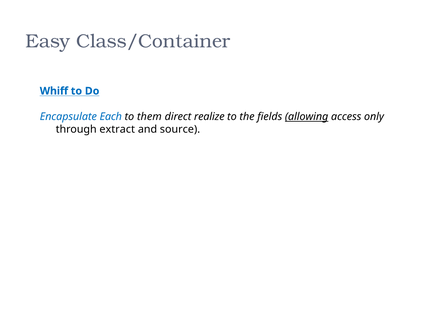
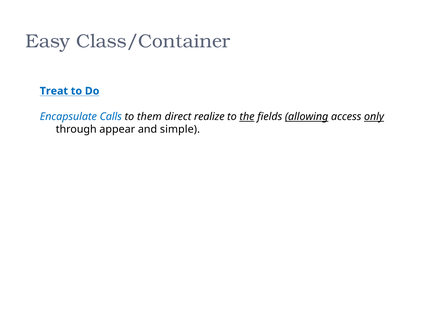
Whiff: Whiff -> Treat (54, 91)
Each: Each -> Calls (111, 117)
the underline: none -> present (247, 117)
only underline: none -> present (374, 117)
extract: extract -> appear (117, 130)
source: source -> simple (180, 130)
